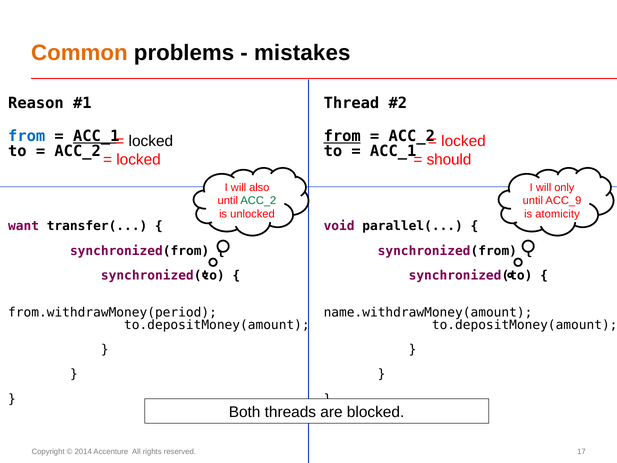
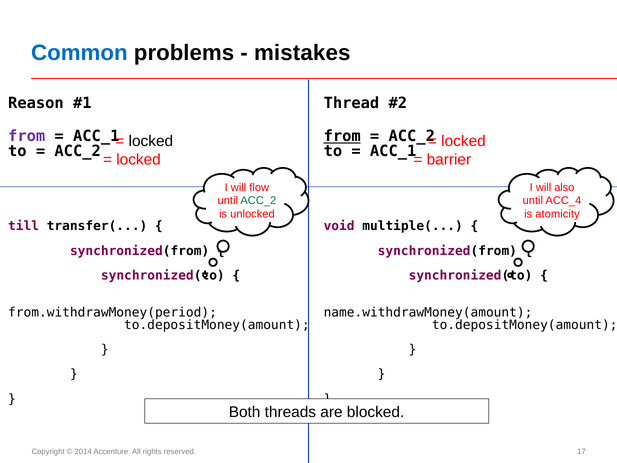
Common colour: orange -> blue (79, 53)
from colour: blue -> purple (27, 136)
ACC_1 underline: present -> none (96, 136)
should: should -> barrier (449, 160)
also: also -> flow (259, 187)
only: only -> also (564, 187)
ACC_9: ACC_9 -> ACC_4 (563, 201)
want: want -> till (24, 226)
parallel(: parallel( -> multiple( (413, 226)
